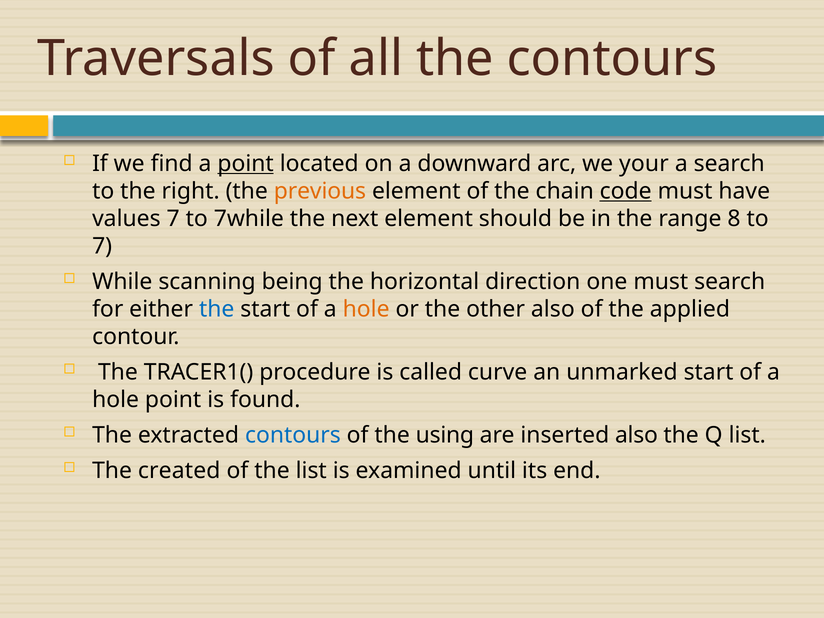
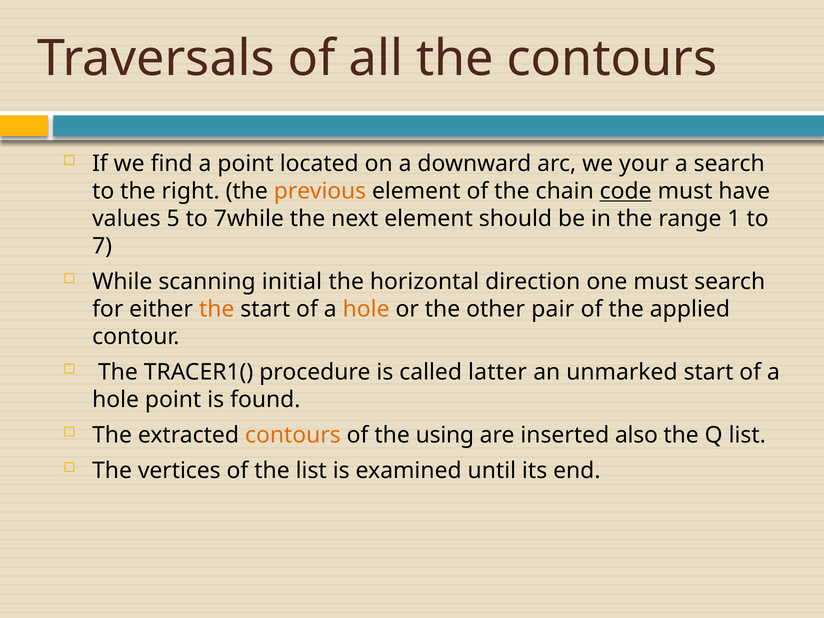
point underline: present -> none (246, 164)
values 7: 7 -> 5 (173, 219)
8: 8 -> 1 (734, 219)
being: being -> initial (292, 282)
the colour: blue -> orange (217, 309)
other also: also -> pair (553, 309)
curve: curve -> latter (497, 372)
contours colour: blue -> orange (293, 435)
created: created -> vertices (179, 471)
